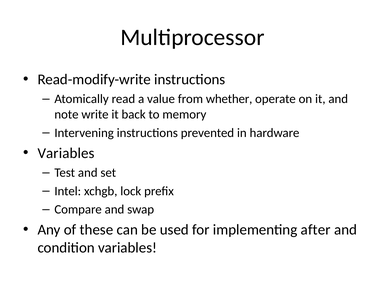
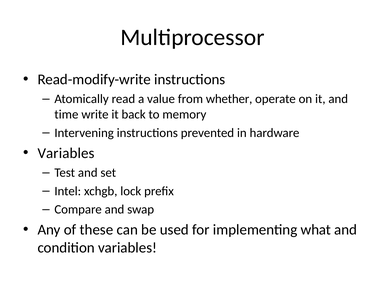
note: note -> time (66, 114)
after: after -> what (316, 230)
